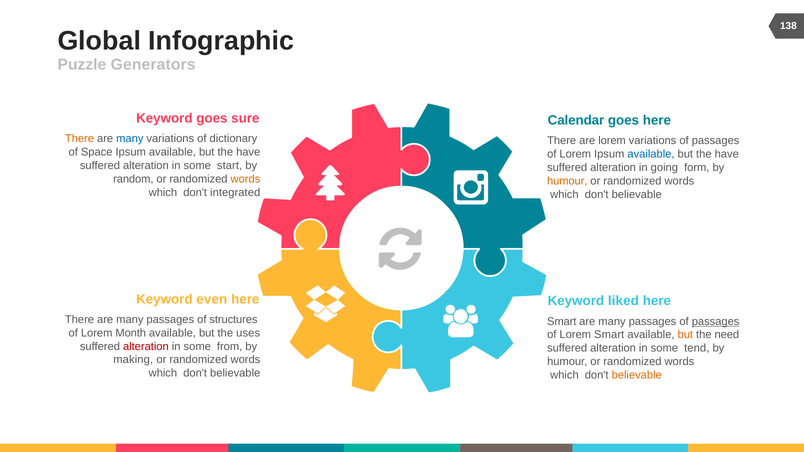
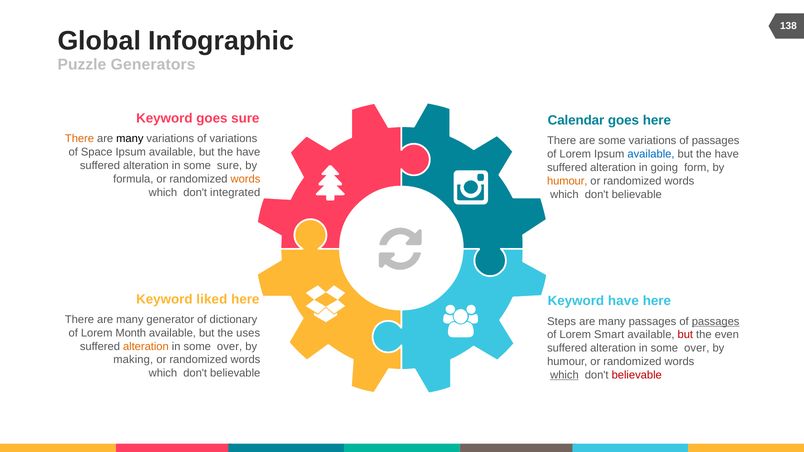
many colour: blue -> black (130, 139)
of dictionary: dictionary -> variations (233, 139)
are lorem: lorem -> some (612, 141)
some start: start -> sure (230, 166)
random: random -> formula (133, 179)
even: even -> liked (212, 299)
Keyword liked: liked -> have (623, 301)
There are many passages: passages -> generator (170, 320)
structures: structures -> dictionary (233, 320)
Smart: Smart -> Steps (562, 322)
but colour: orange -> red (685, 335)
need: need -> even (727, 335)
alteration colour: red -> orange (146, 347)
from: from -> over (230, 347)
tend: tend -> over (697, 348)
which underline: none -> present (564, 375)
believable colour: orange -> red (637, 375)
